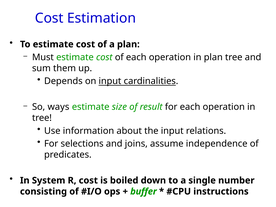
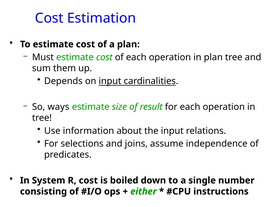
buffer: buffer -> either (143, 191)
